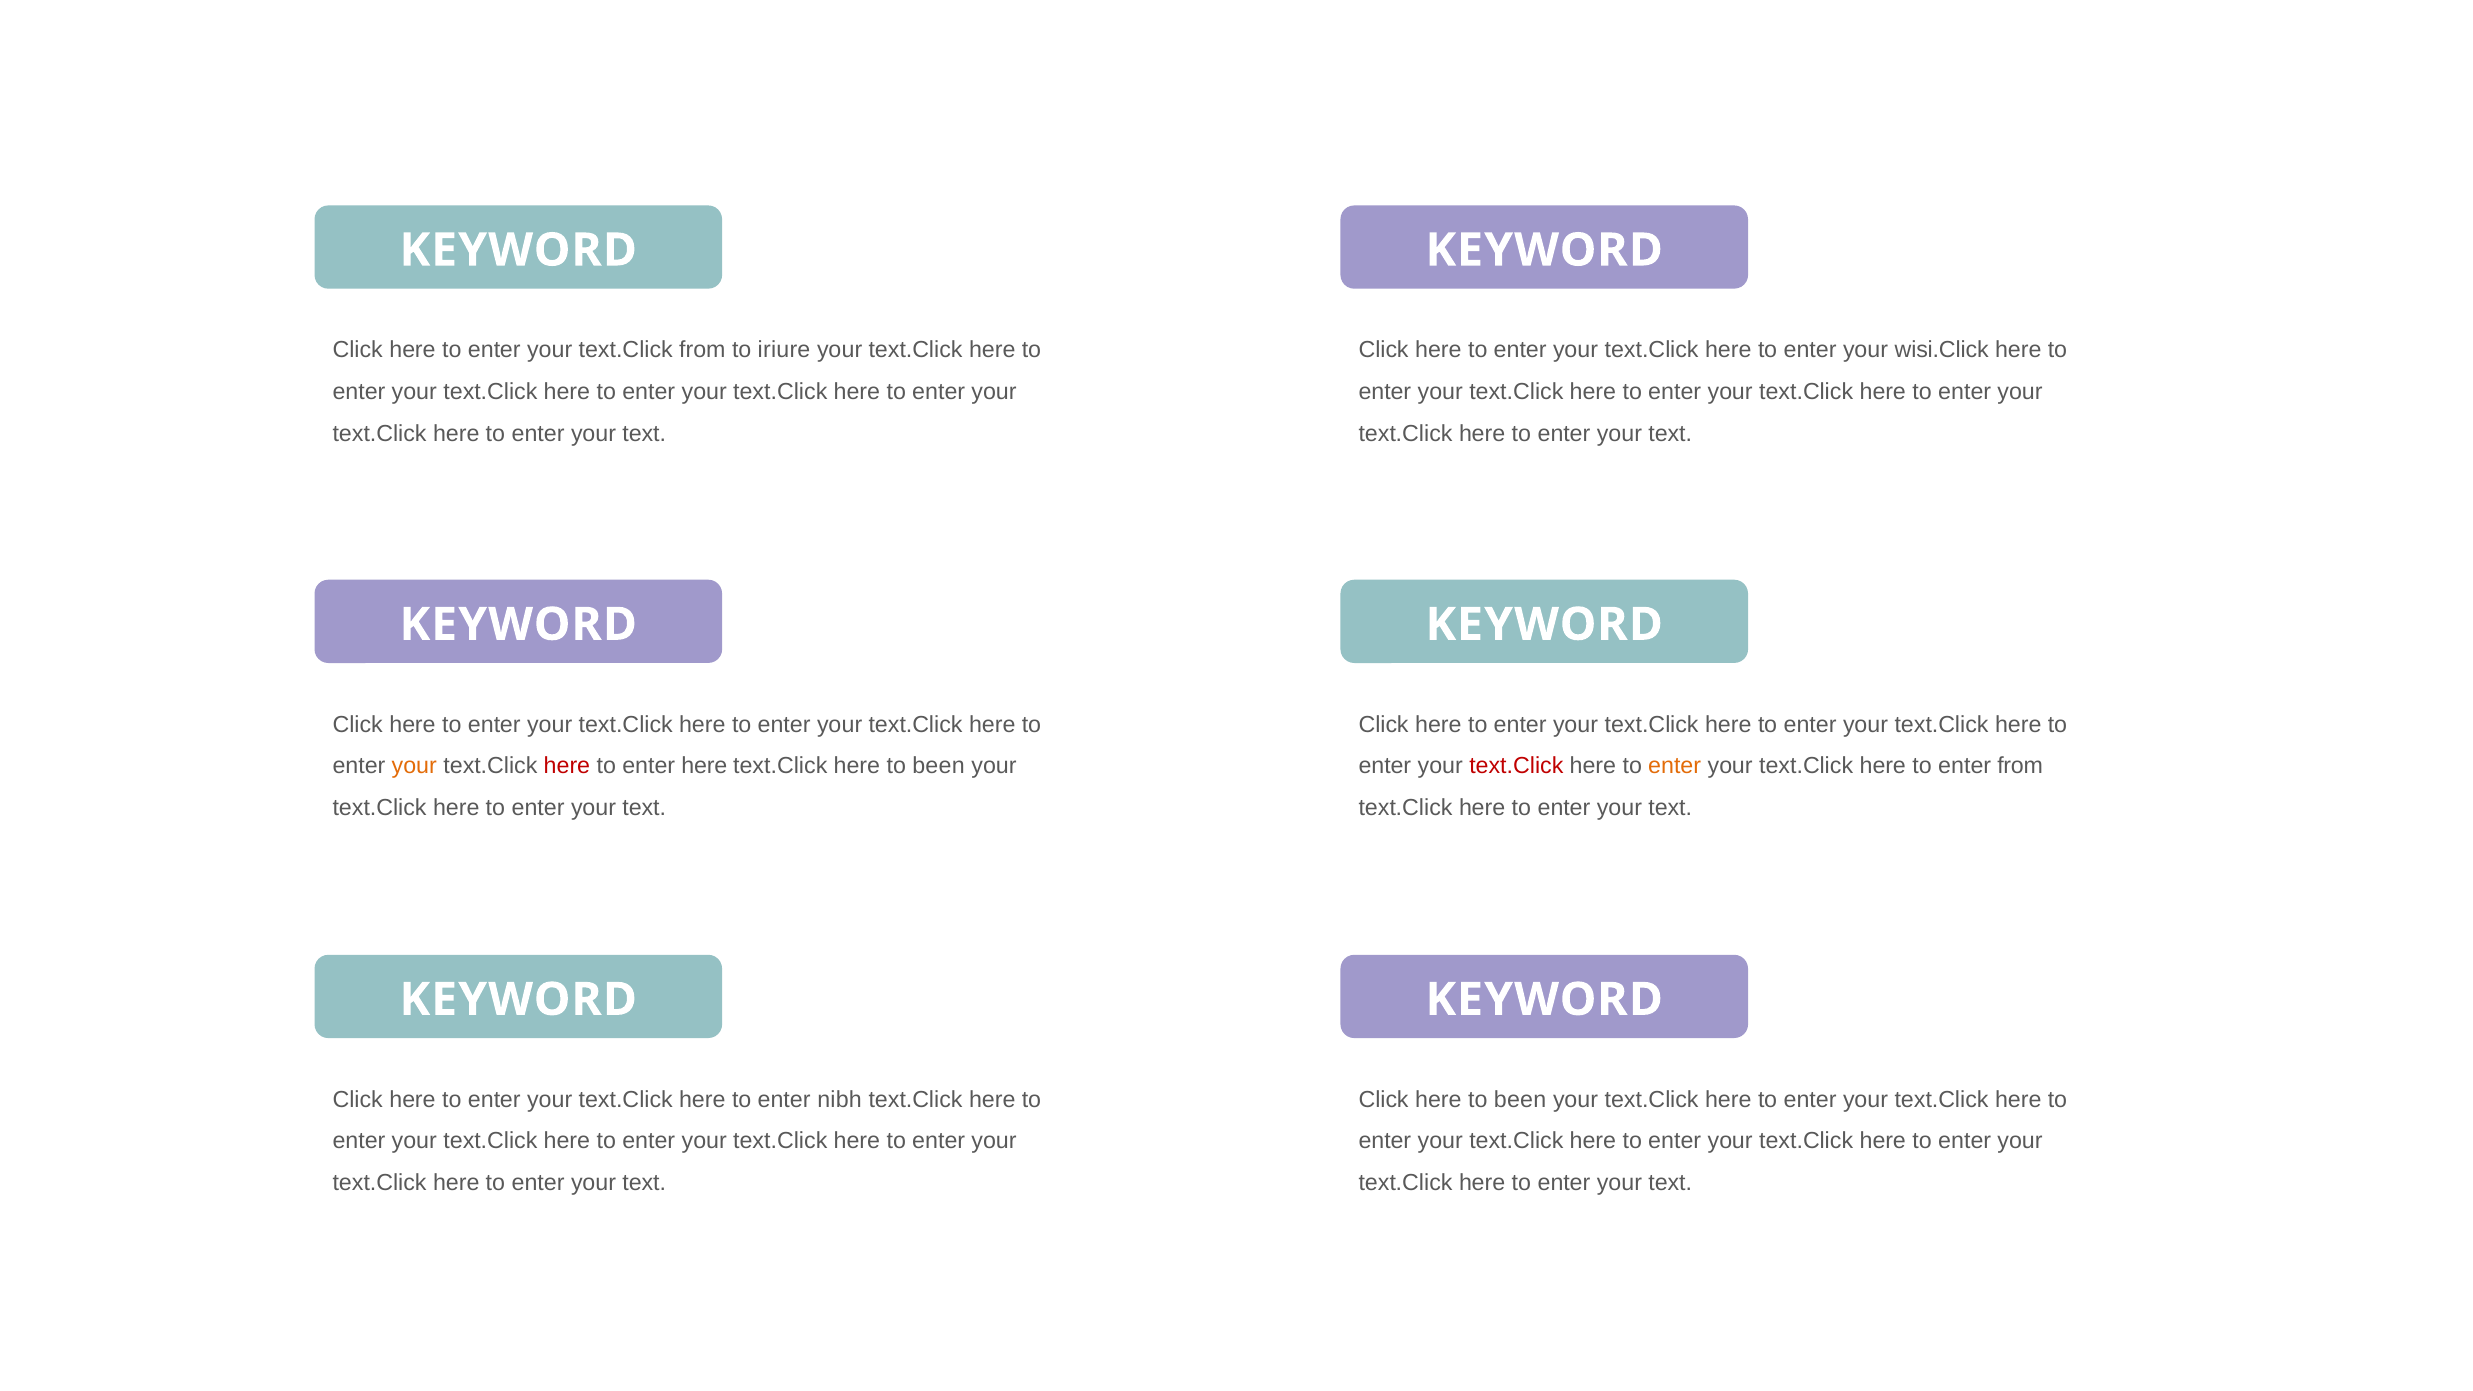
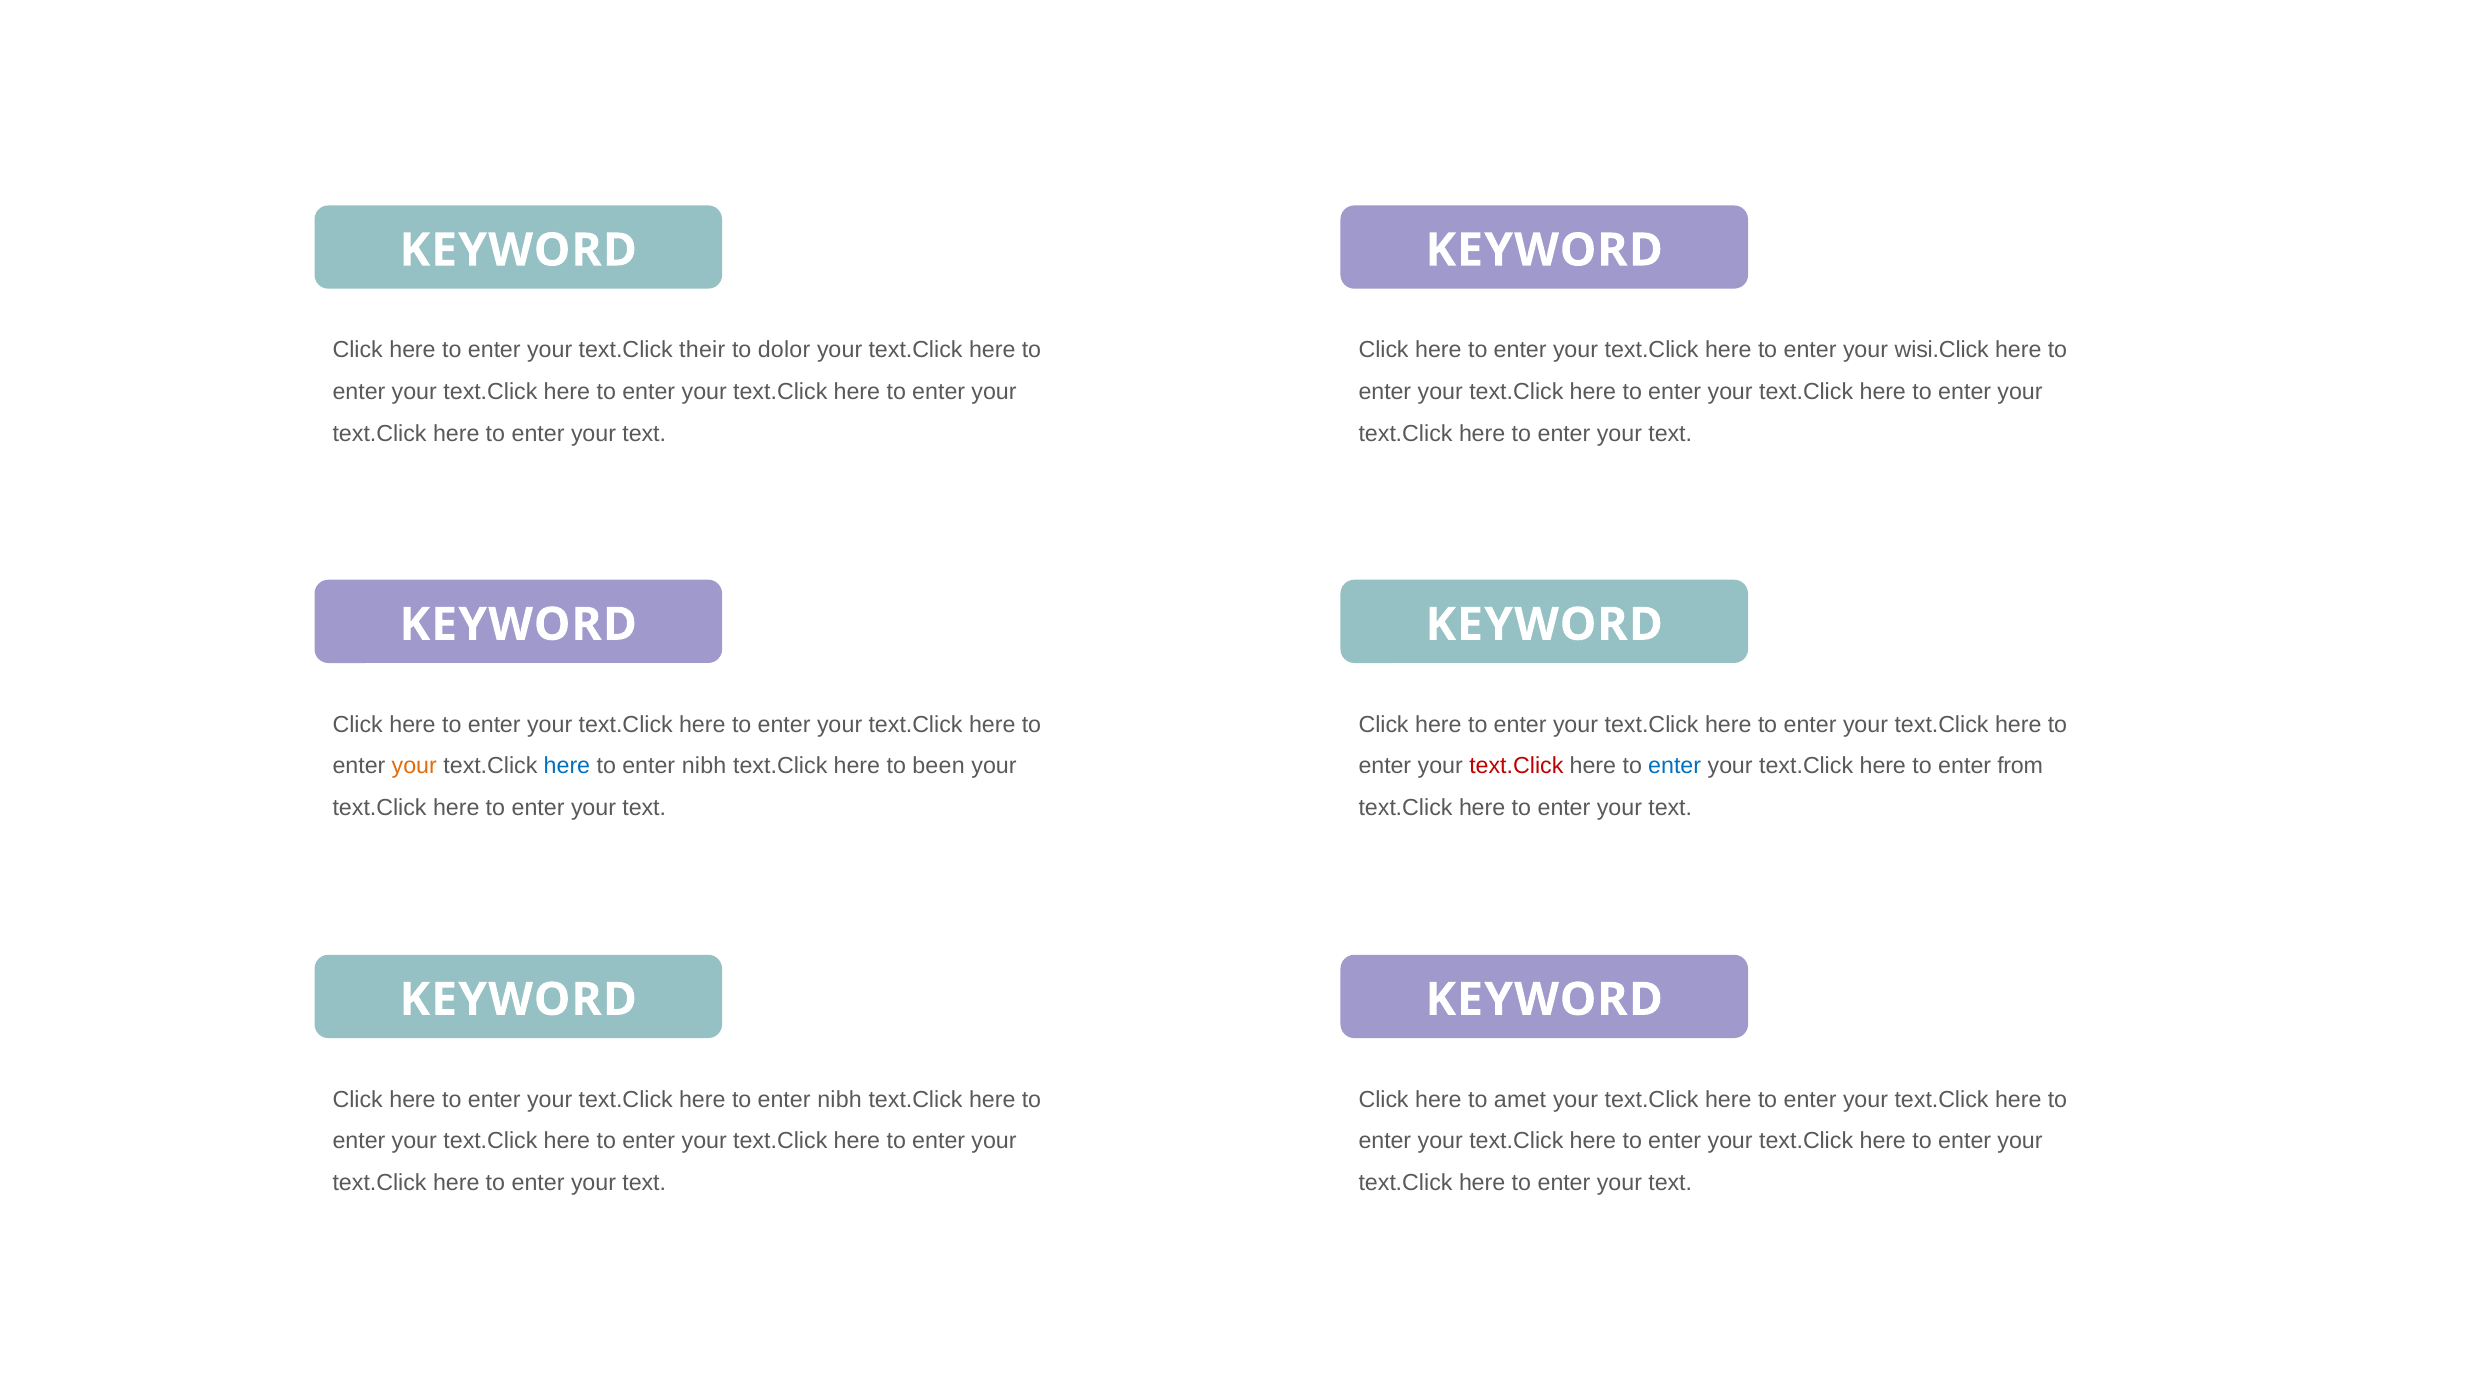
text.Click from: from -> their (702, 350)
iriure: iriure -> dolor (784, 350)
here colour: red -> blue (567, 766)
here: here -> nibh (704, 766)
enter colour: orange -> blue (1675, 766)
Click here to been: been -> amet (1520, 1099)
